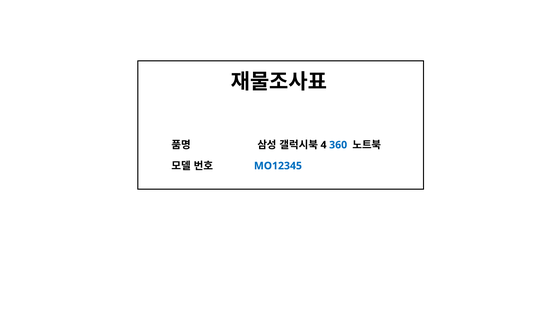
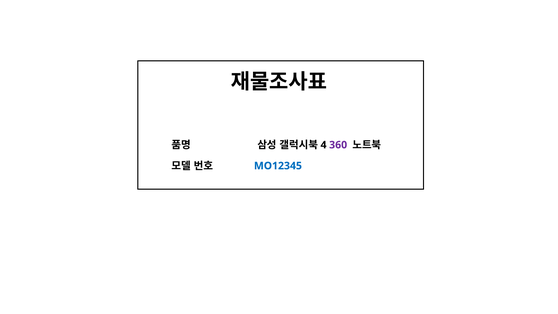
360 colour: blue -> purple (338, 145)
